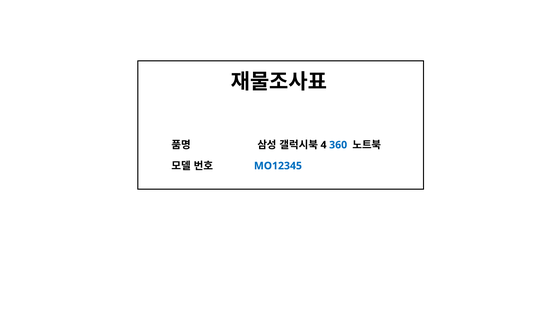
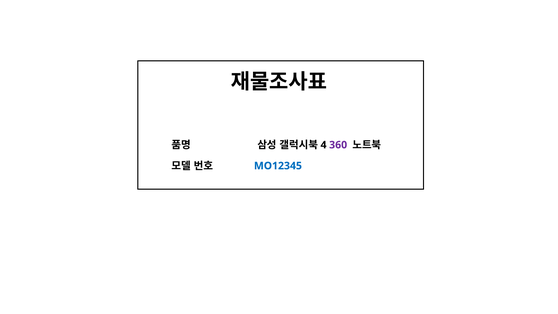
360 colour: blue -> purple (338, 145)
